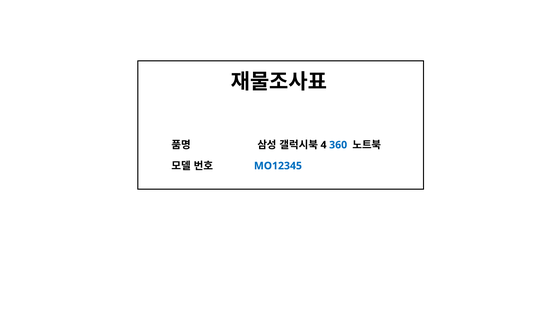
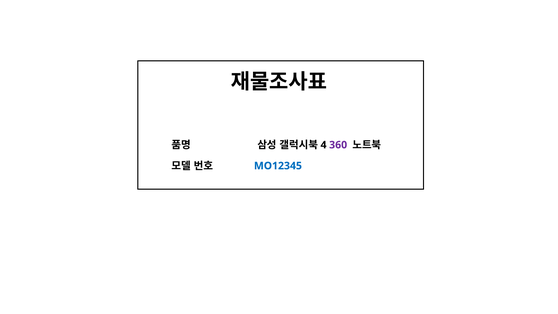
360 colour: blue -> purple (338, 145)
